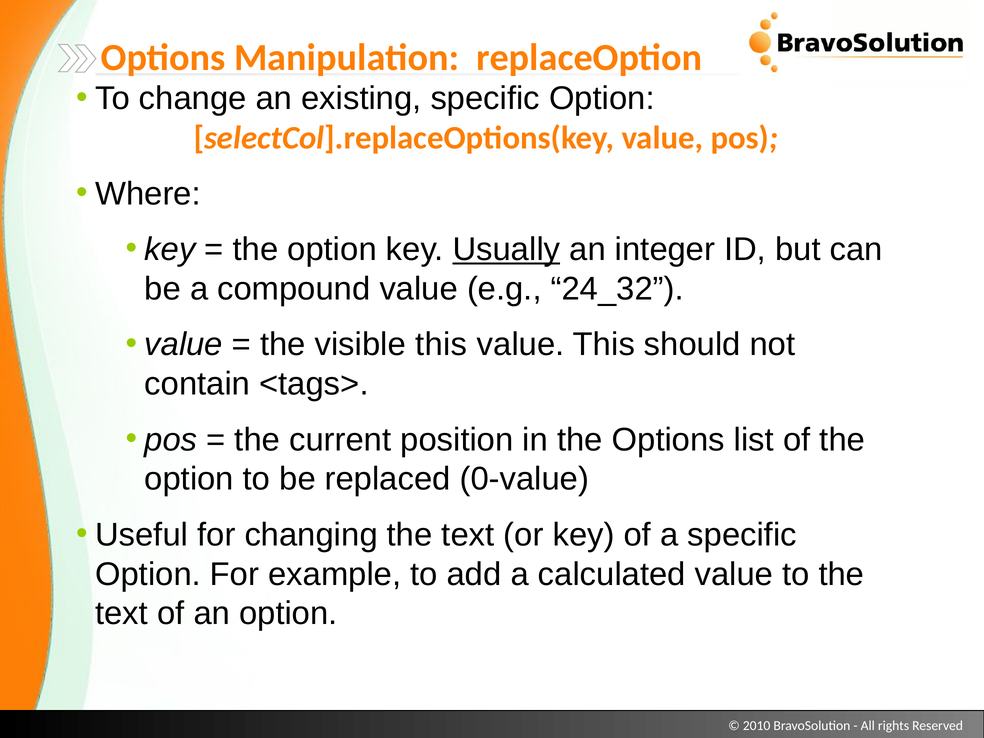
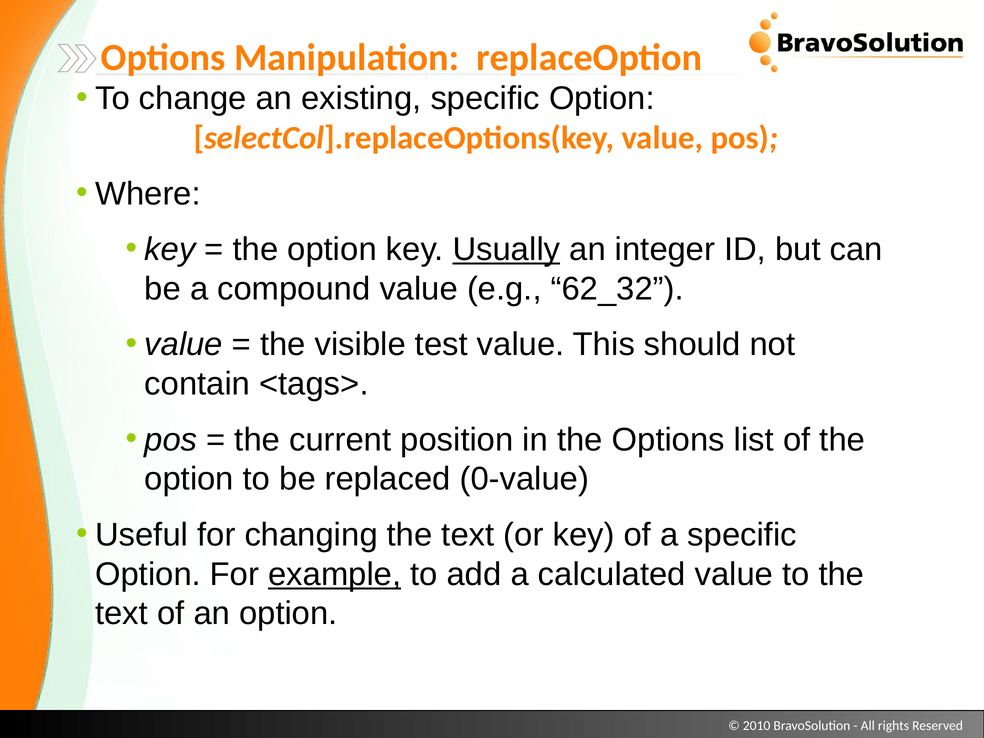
24_32: 24_32 -> 62_32 (617, 289)
visible this: this -> test (441, 345)
example underline: none -> present (335, 574)
